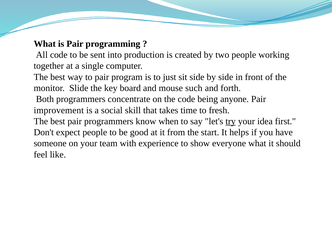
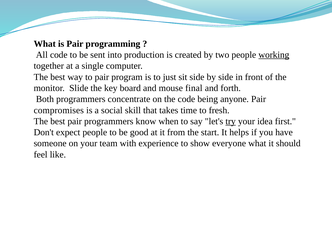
working underline: none -> present (274, 55)
such: such -> final (194, 88)
improvement: improvement -> compromises (59, 110)
